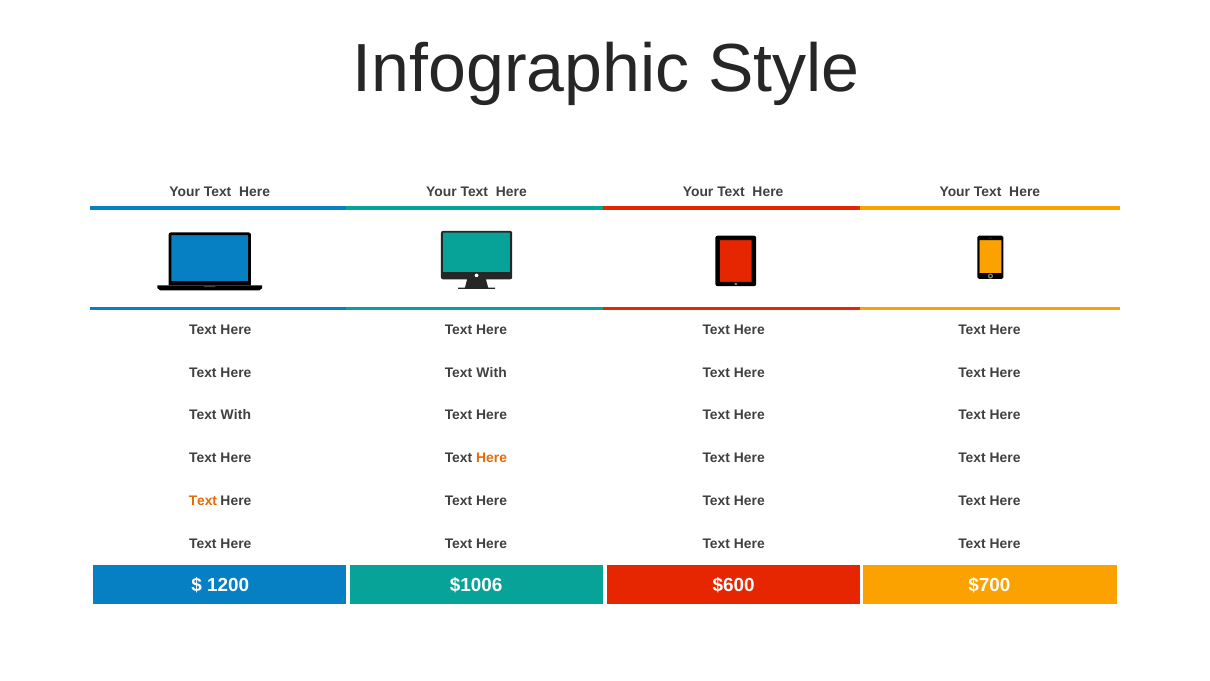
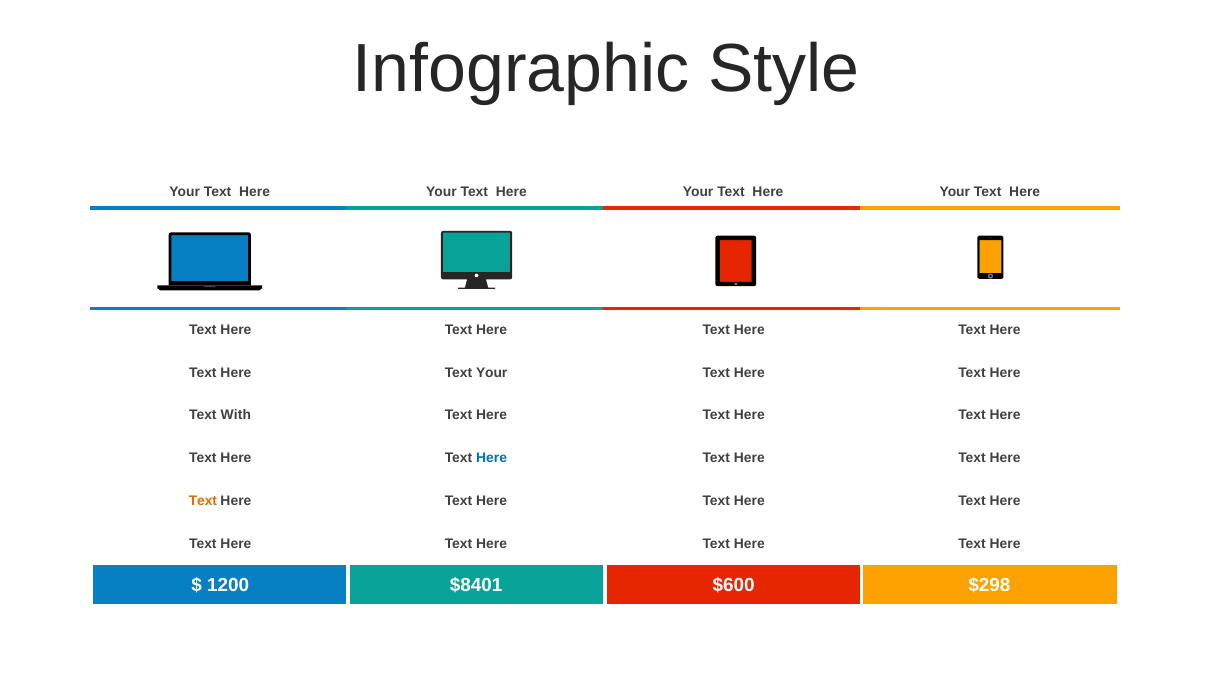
With: With -> Your (492, 372)
Here colour: orange -> blue (492, 458)
$1006: $1006 -> $8401 (476, 585)
$700: $700 -> $298 (989, 585)
